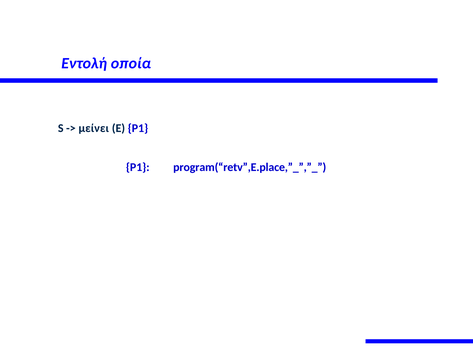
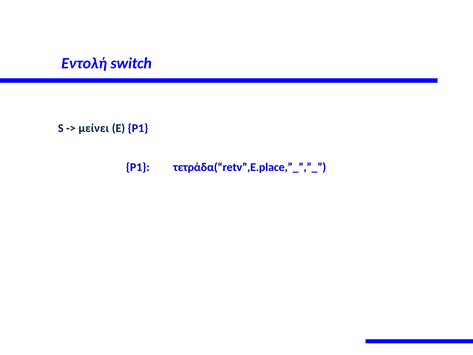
οποία: οποία -> switch (131, 63)
program(“retv”,E.place,”_”,”_: program(“retv”,E.place,”_”,”_ -> τετράδα(“retv”,E.place,”_”,”_ (250, 167)
